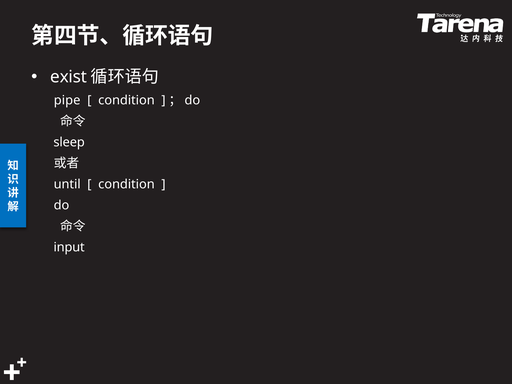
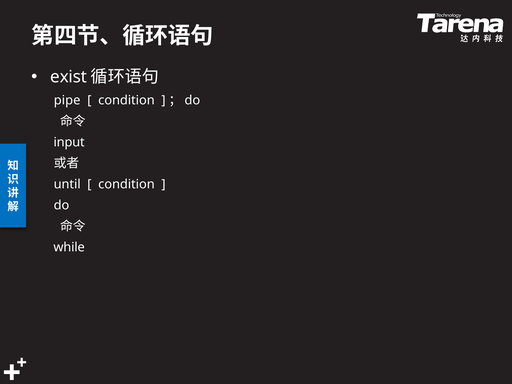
sleep: sleep -> input (69, 142)
input: input -> while (69, 247)
